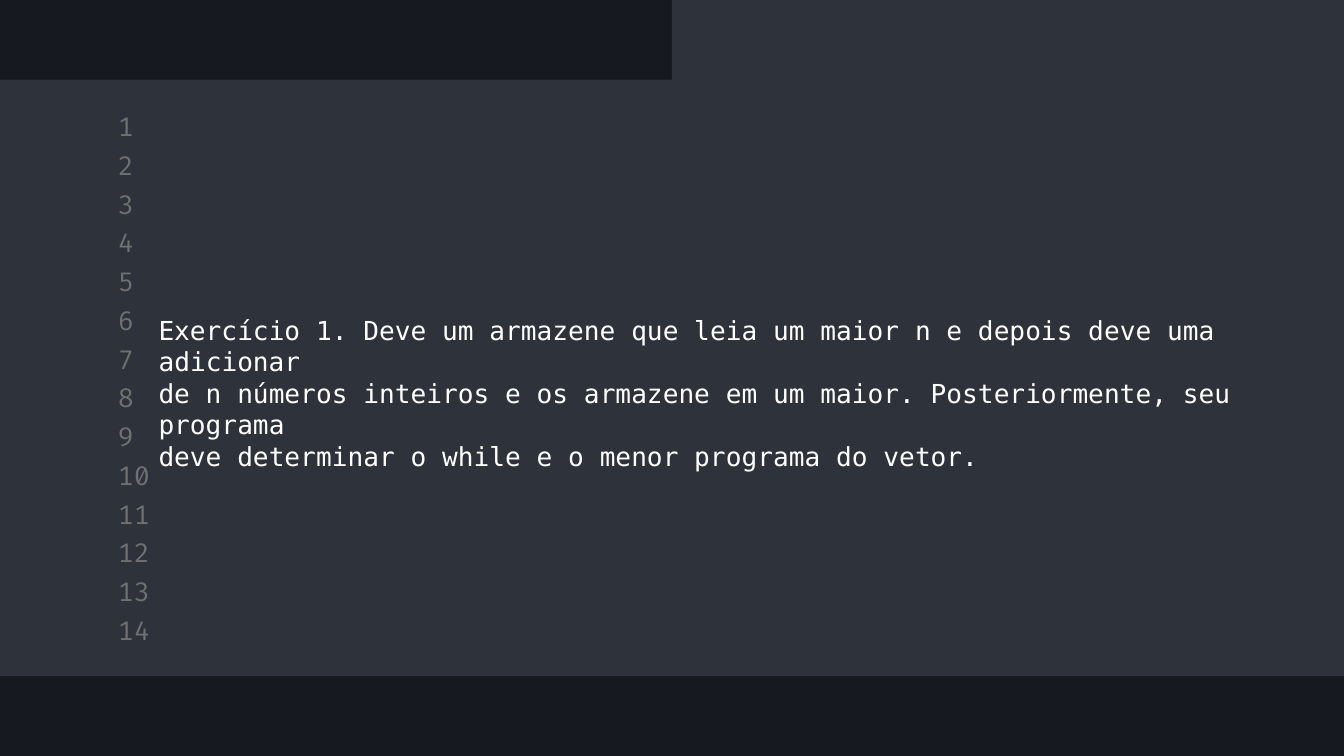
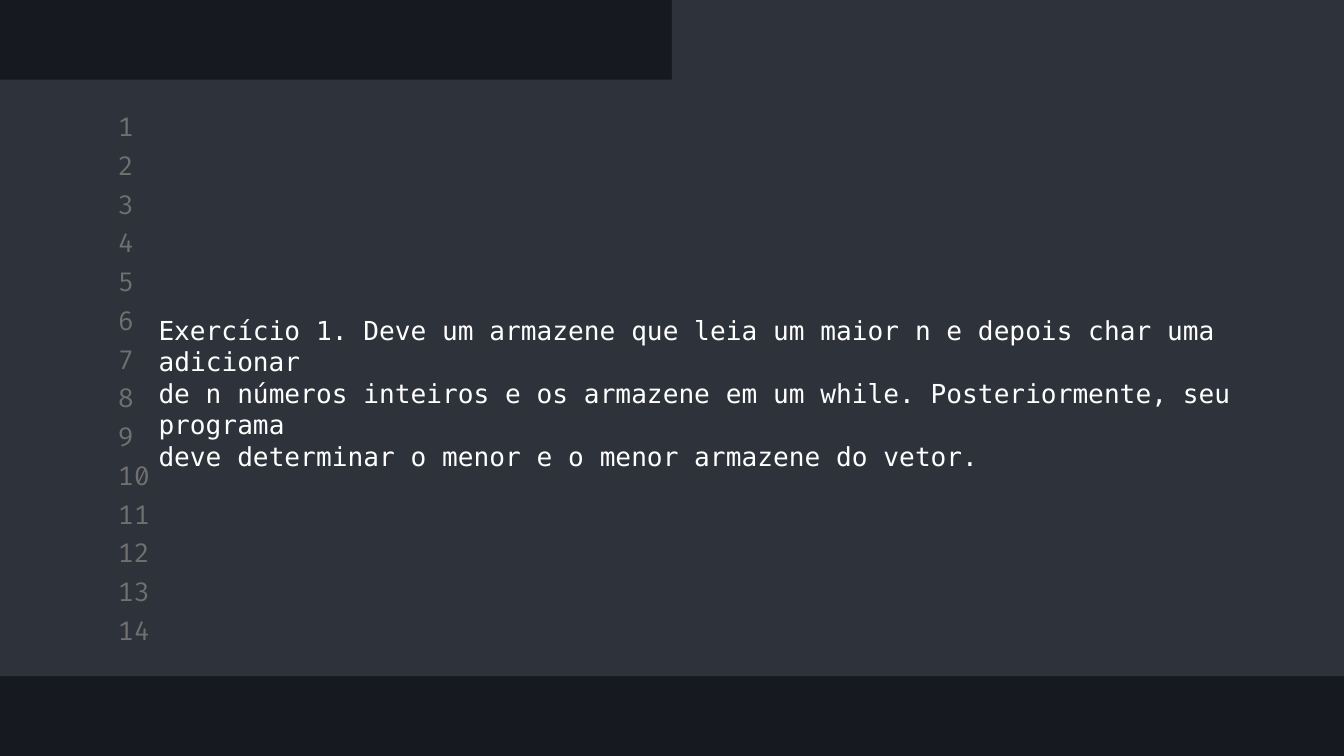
depois deve: deve -> char (1120, 332)
em um maior: maior -> while (868, 395)
determinar o while: while -> menor (481, 457)
menor programa: programa -> armazene (757, 457)
